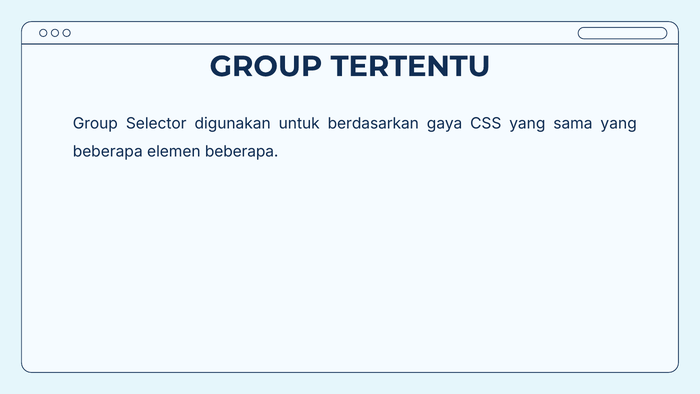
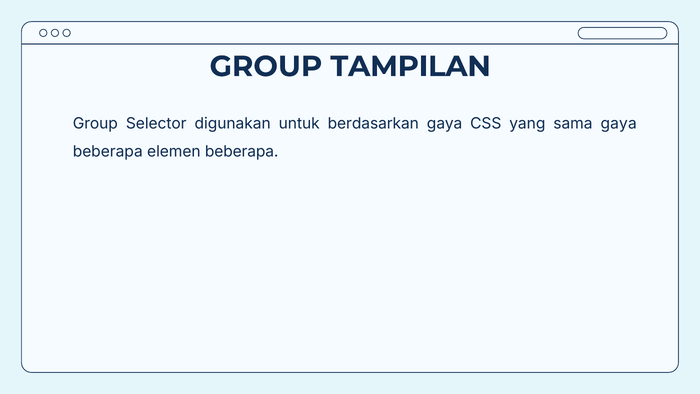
TERTENTU: TERTENTU -> TAMPILAN (411, 66)
sama yang: yang -> gaya (619, 123)
